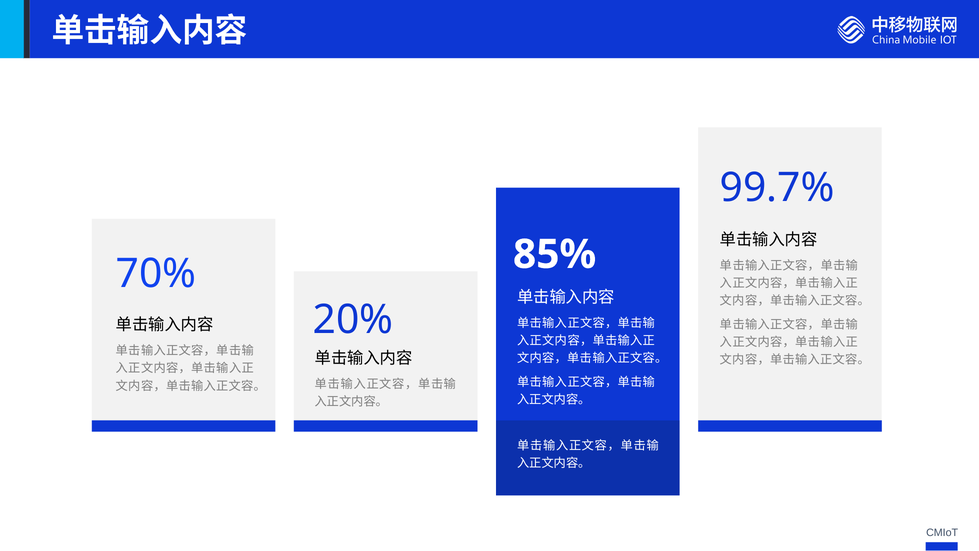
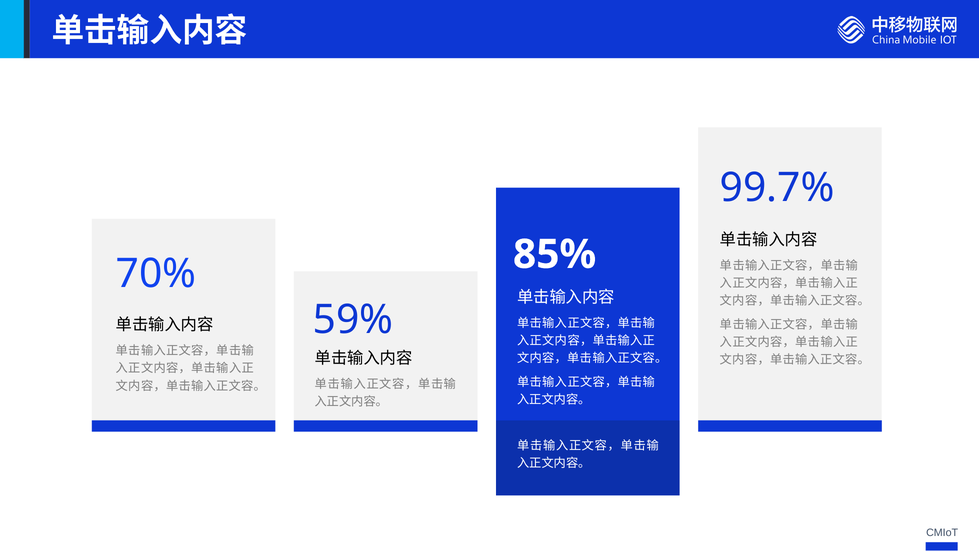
20%: 20% -> 59% (353, 319)
